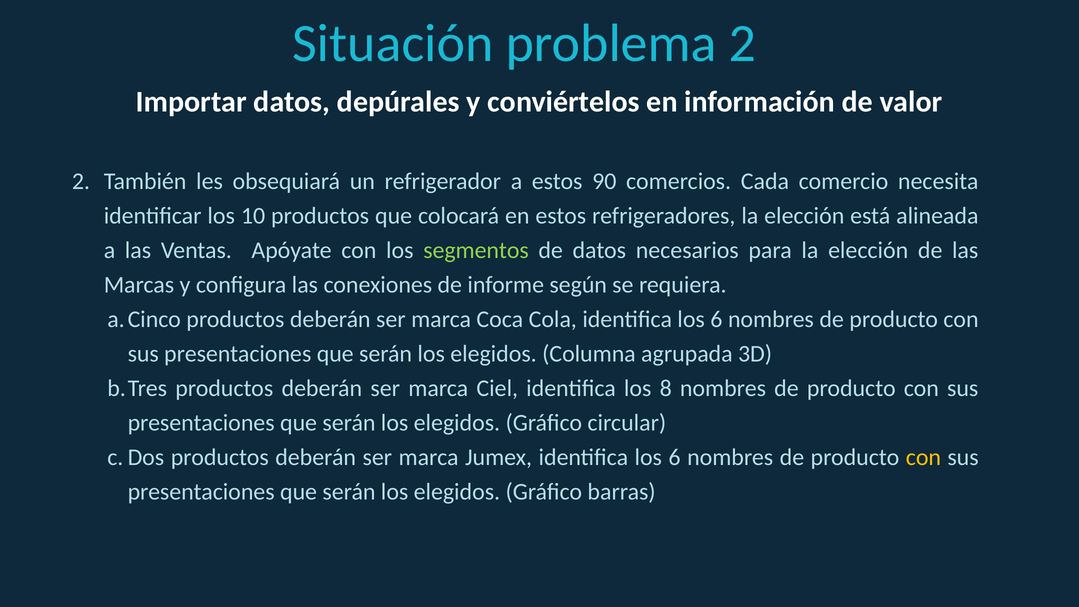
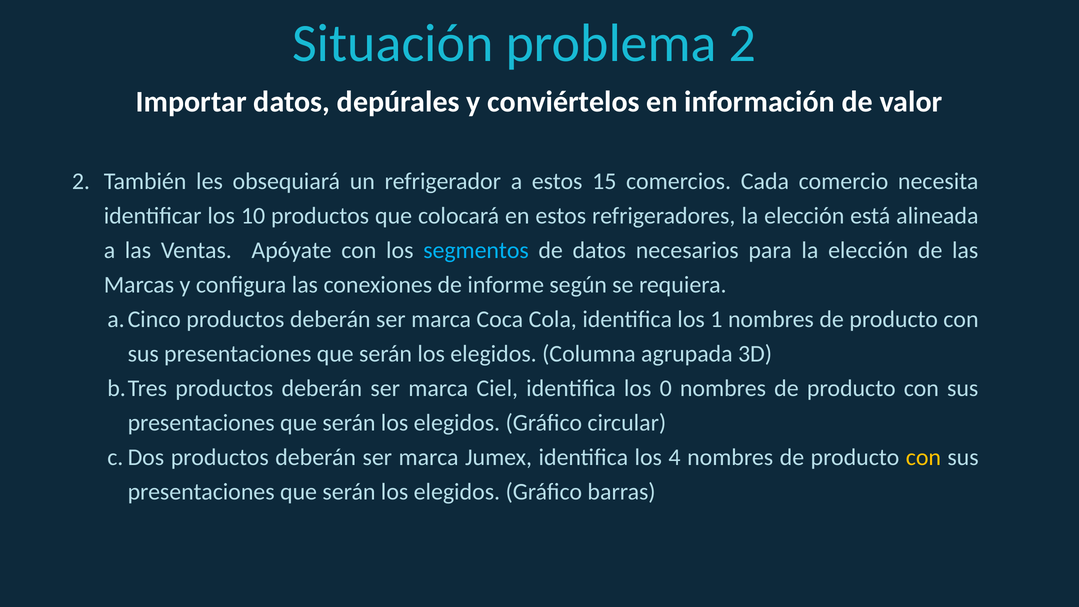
90: 90 -> 15 (604, 181)
segmentos colour: light green -> light blue (476, 250)
Cola identifica los 6: 6 -> 1 (716, 319)
8: 8 -> 0 (666, 388)
Jumex identifica los 6: 6 -> 4 (675, 457)
